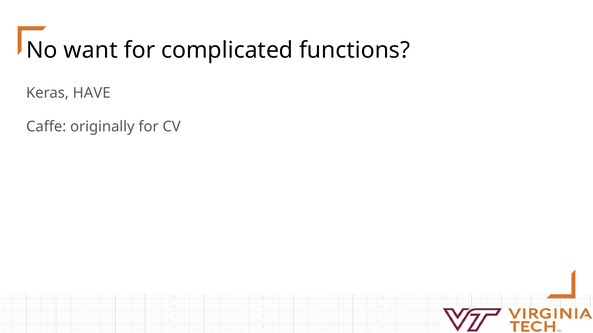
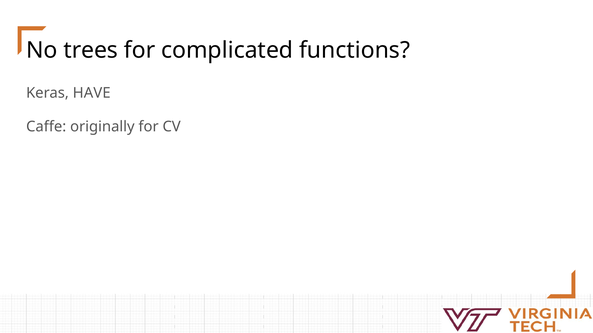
want: want -> trees (91, 50)
